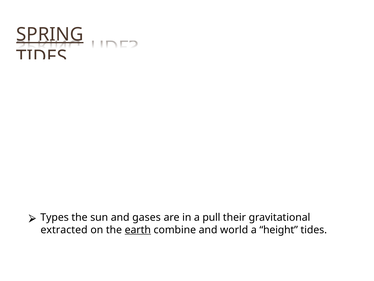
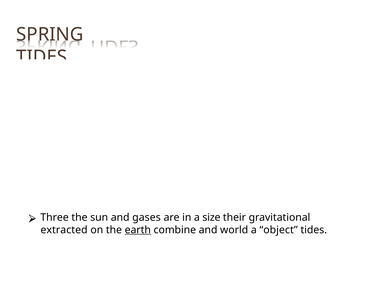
SPRING underline: present -> none (50, 34)
Types: Types -> Three (55, 217)
pull: pull -> size (211, 217)
height: height -> object (279, 229)
